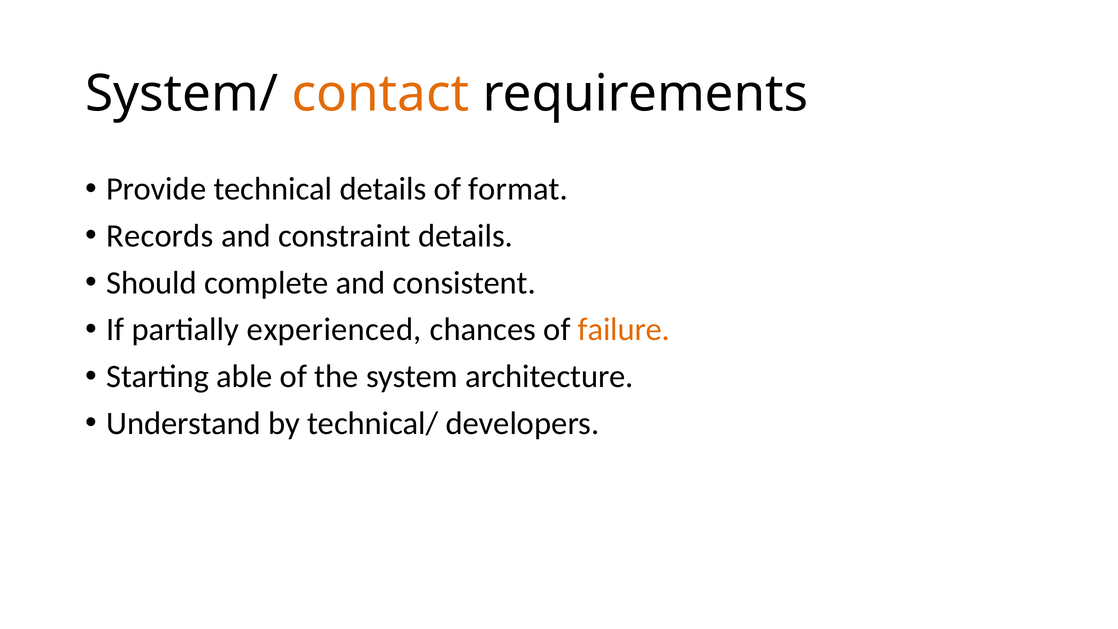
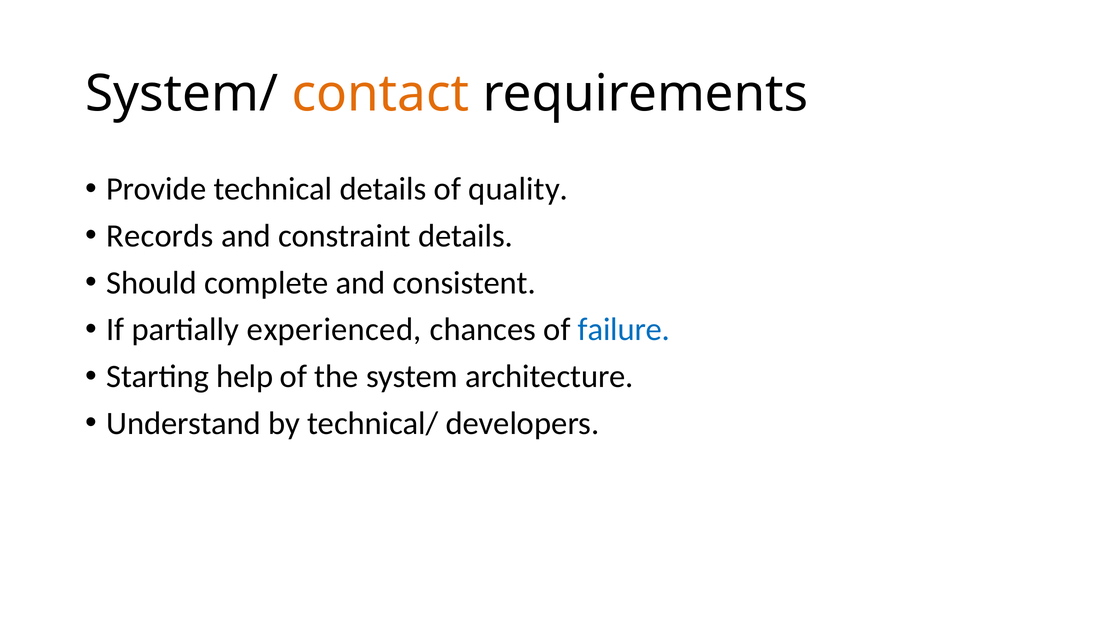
format: format -> quality (518, 189)
failure colour: orange -> blue (624, 330)
able: able -> help (245, 377)
